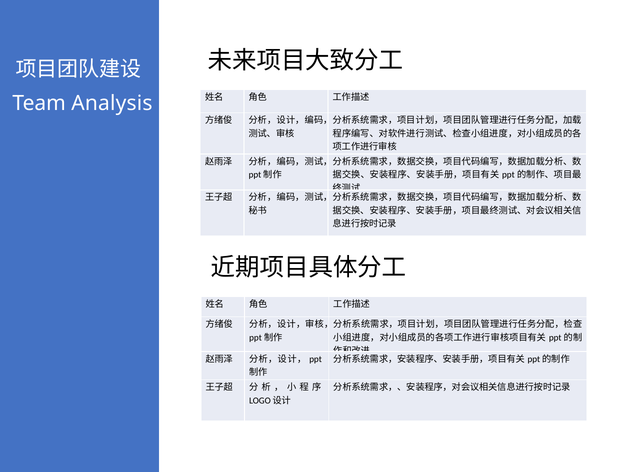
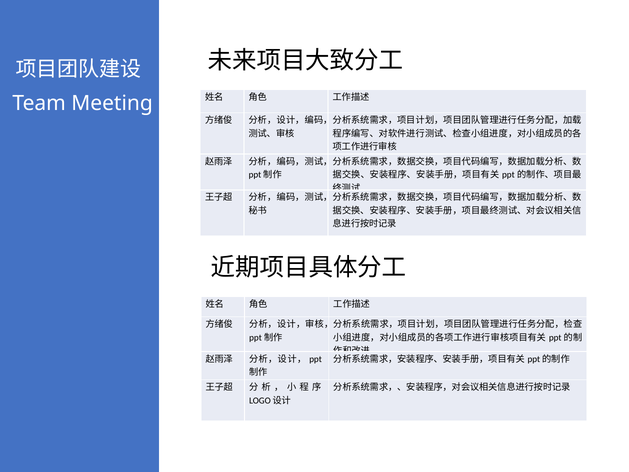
Analysis: Analysis -> Meeting (112, 103)
